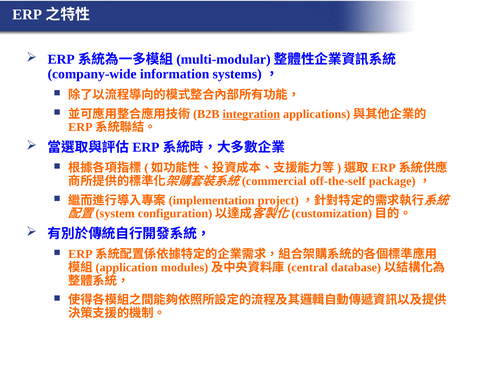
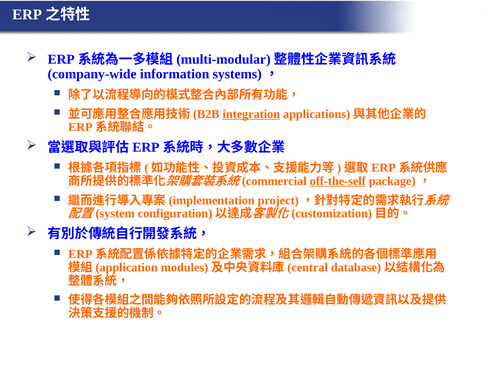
off-the-self underline: none -> present (338, 181)
